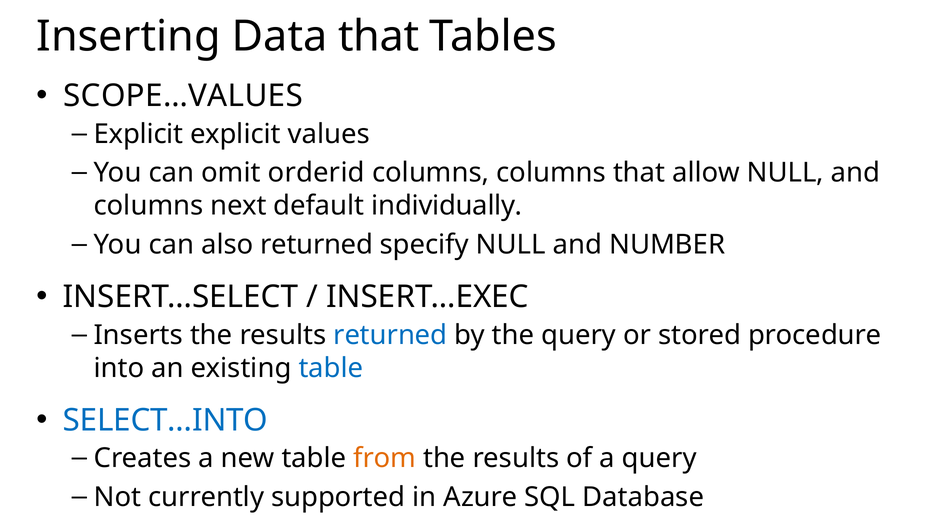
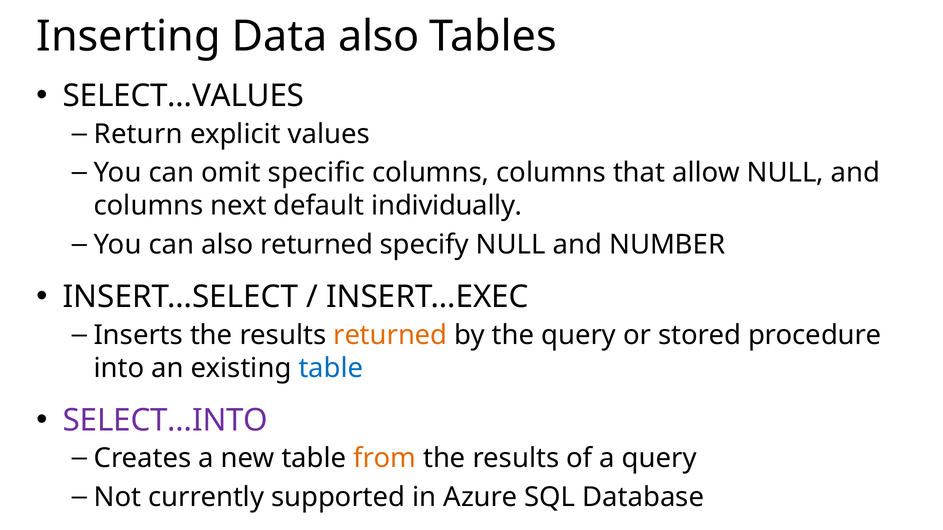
Data that: that -> also (379, 37)
SCOPE…VALUES: SCOPE…VALUES -> SELECT…VALUES (183, 96)
Explicit: Explicit -> Return (138, 134)
orderid: orderid -> specific (316, 173)
returned colour: blue -> orange (390, 335)
SELECT…INTO colour: blue -> purple (165, 421)
